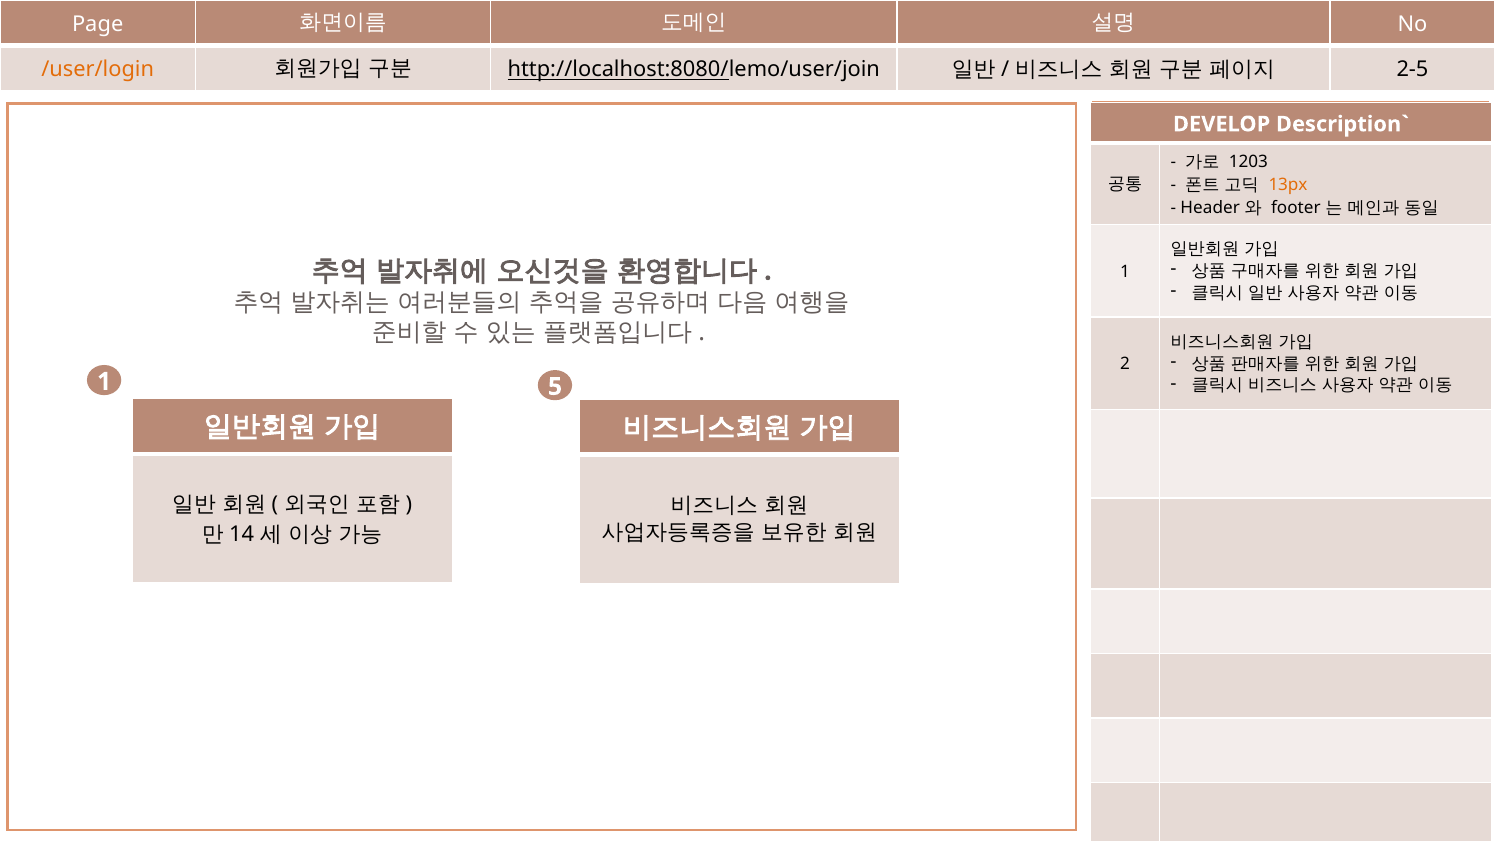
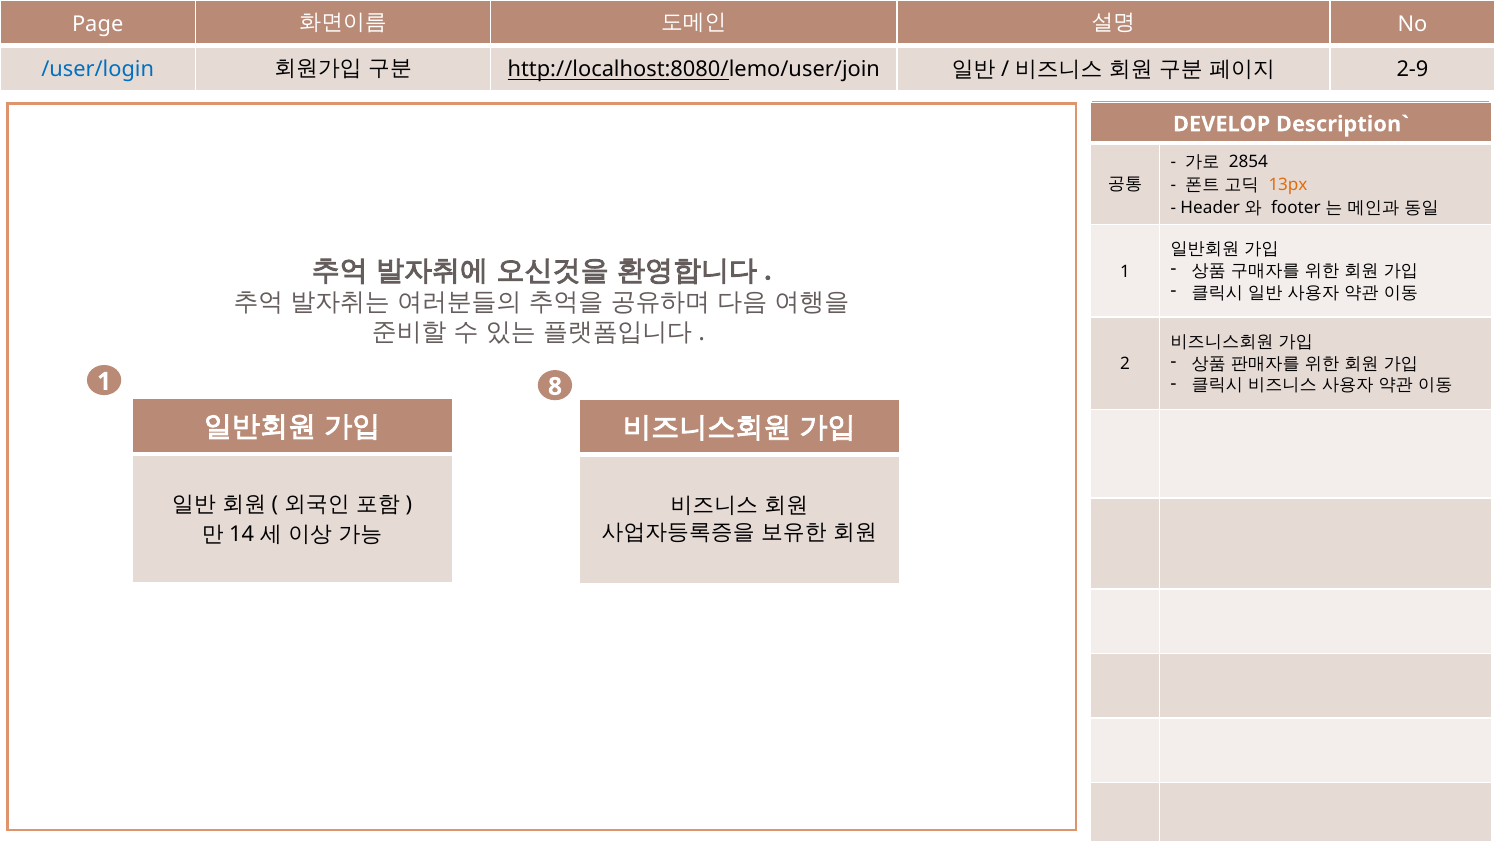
/user/login colour: orange -> blue (98, 69)
2-5: 2-5 -> 2-9 (1412, 69)
1203: 1203 -> 2854 (1248, 162)
5: 5 -> 8 (555, 387)
